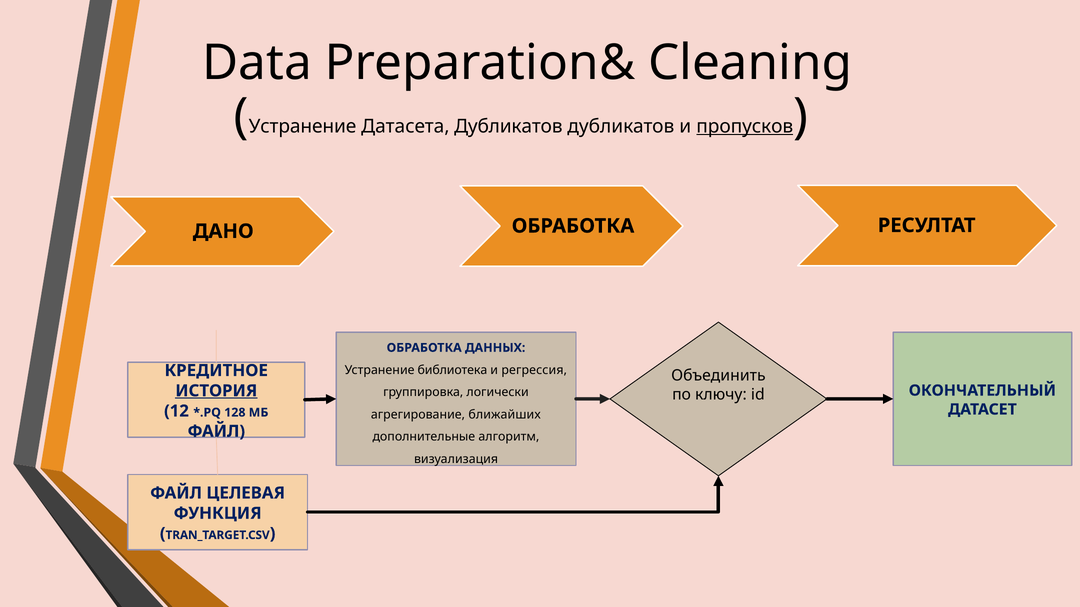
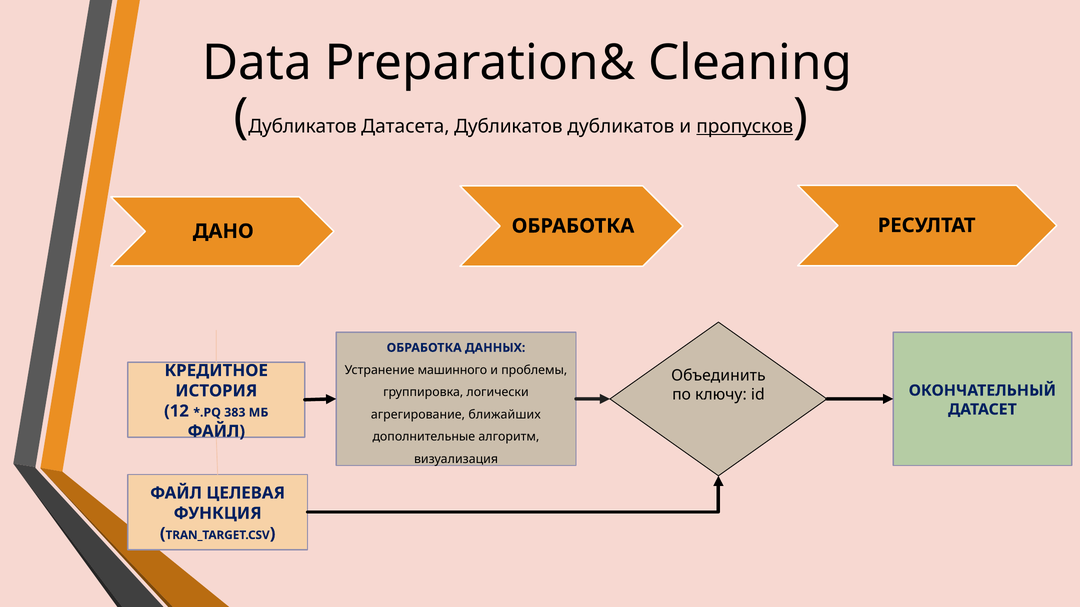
Устранение: Устранение -> Дубликатов (303, 126)
библиотека: библиотека -> машинного (452, 370)
регрессия: регрессия -> проблемы (534, 370)
ИСТОРИЯ underline: present -> none (216, 391)
128: 128 -> 383 (235, 413)
